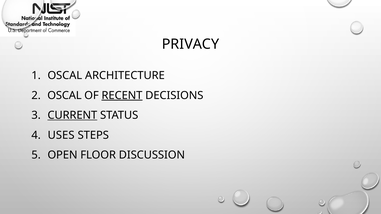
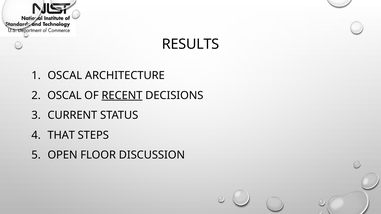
PRIVACY: PRIVACY -> RESULTS (191, 44)
CURRENT underline: present -> none (72, 115)
USES: USES -> THAT (61, 135)
